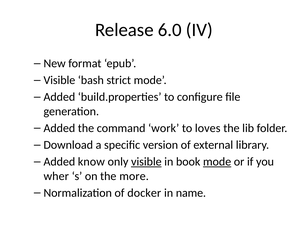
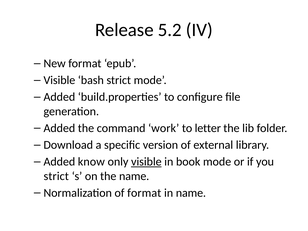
6.0: 6.0 -> 5.2 (170, 30)
loves: loves -> letter (208, 128)
mode underline: present -> none (217, 162)
wher: wher -> strict (56, 176)
the more: more -> name (134, 176)
of docker: docker -> format (144, 193)
